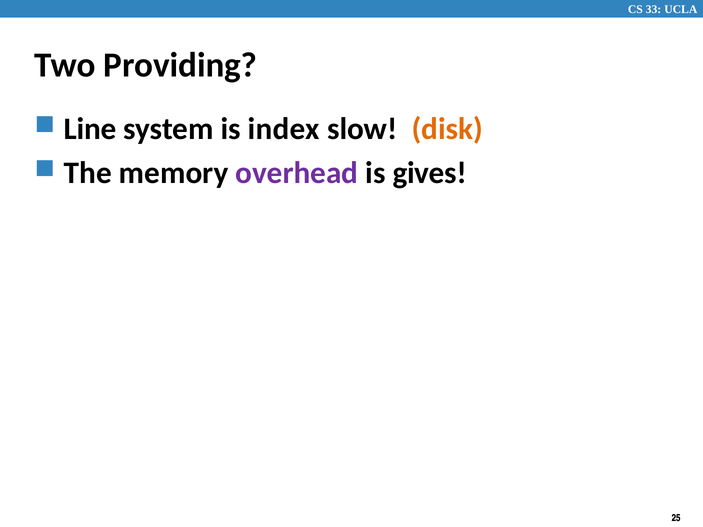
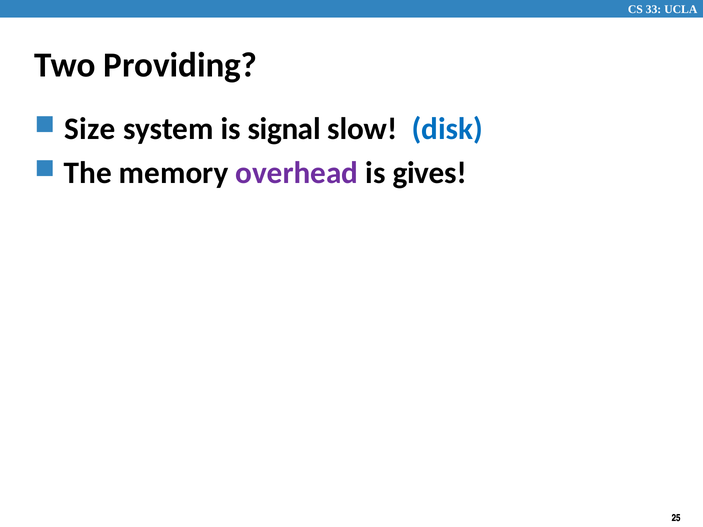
Line: Line -> Size (90, 129)
index: index -> signal (284, 129)
disk colour: orange -> blue (447, 129)
